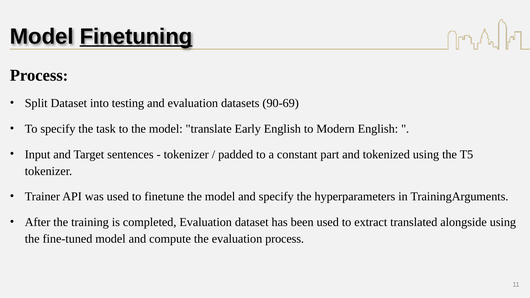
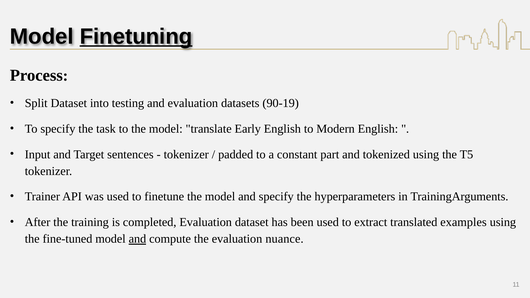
90-69: 90-69 -> 90-19 (281, 103)
alongside: alongside -> examples (464, 222)
and underline: none -> present (137, 239)
evaluation process: process -> nuance (285, 239)
